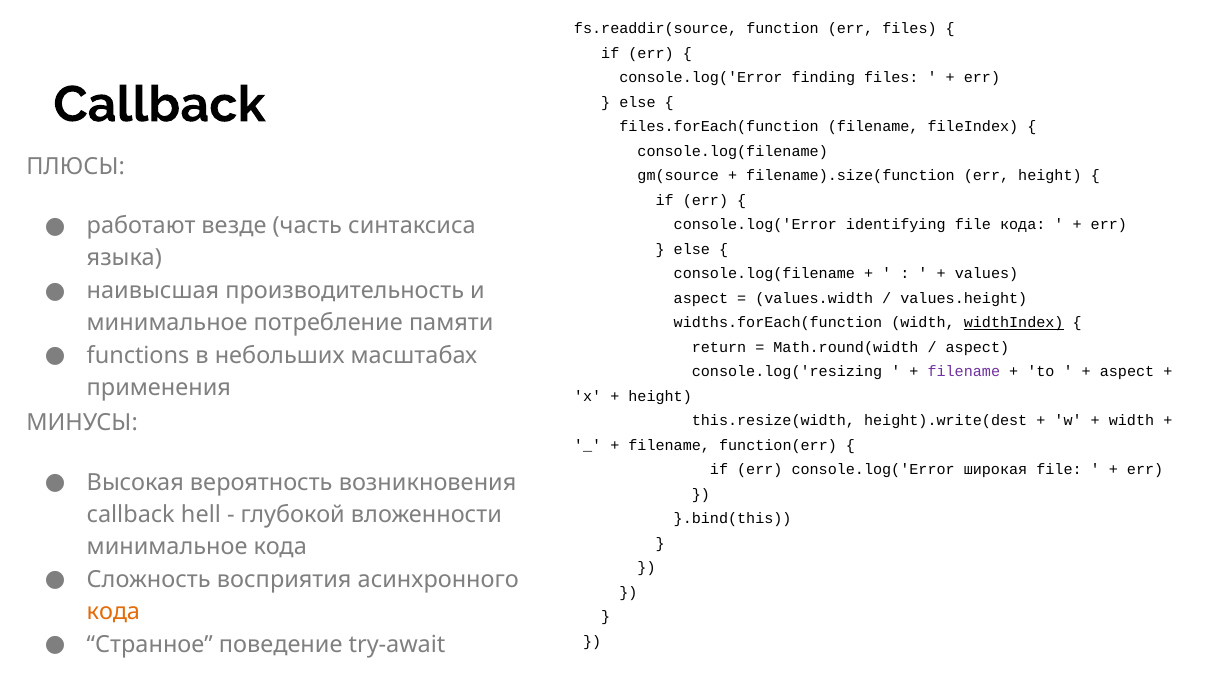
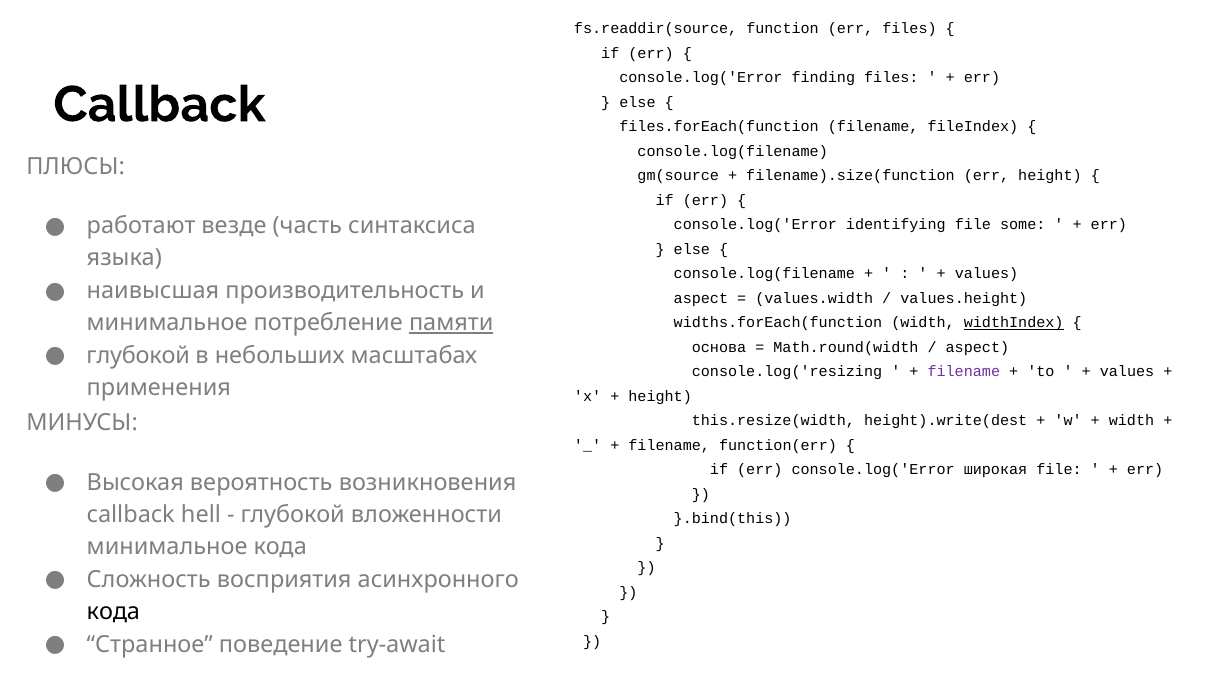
file кода: кода -> some (1023, 224)
памяти underline: none -> present (451, 323)
return: return -> основа (719, 347)
functions: functions -> глубокой (138, 355)
aspect: aspect -> values (1127, 371)
кода colour: orange -> black (113, 611)
